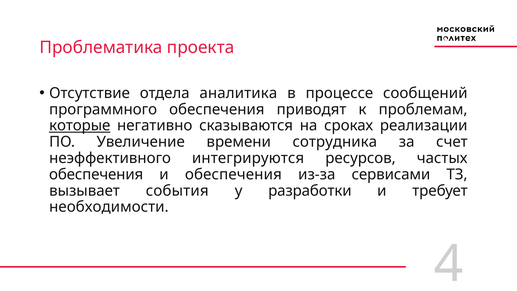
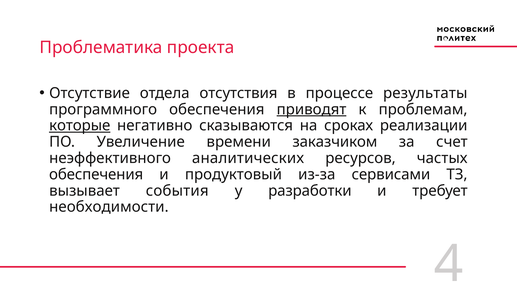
аналитика: аналитика -> отсутствия (238, 93)
сообщений: сообщений -> результаты (425, 93)
приводят underline: none -> present (311, 109)
сотрудника: сотрудника -> заказчиком (335, 142)
интегрируются: интегрируются -> аналитических (248, 158)
и обеспечения: обеспечения -> продуктовый (233, 174)
